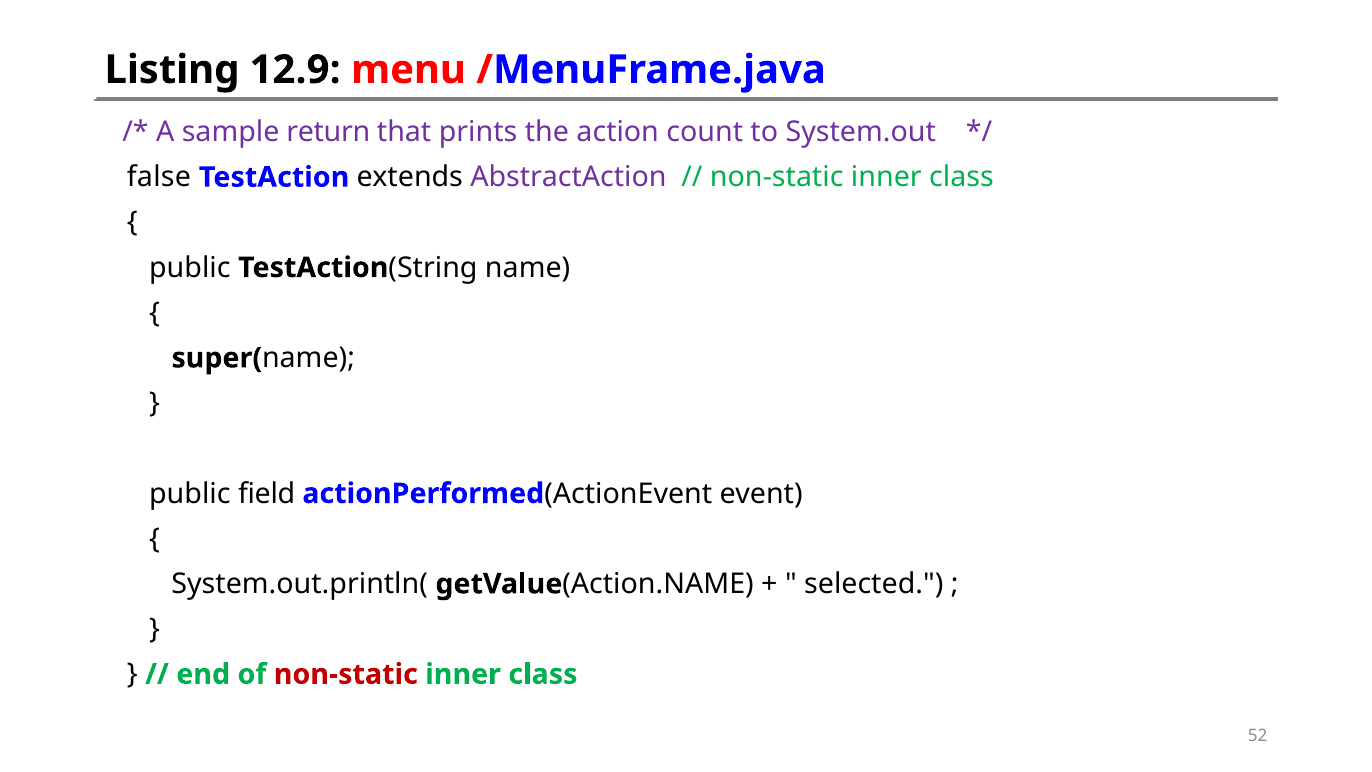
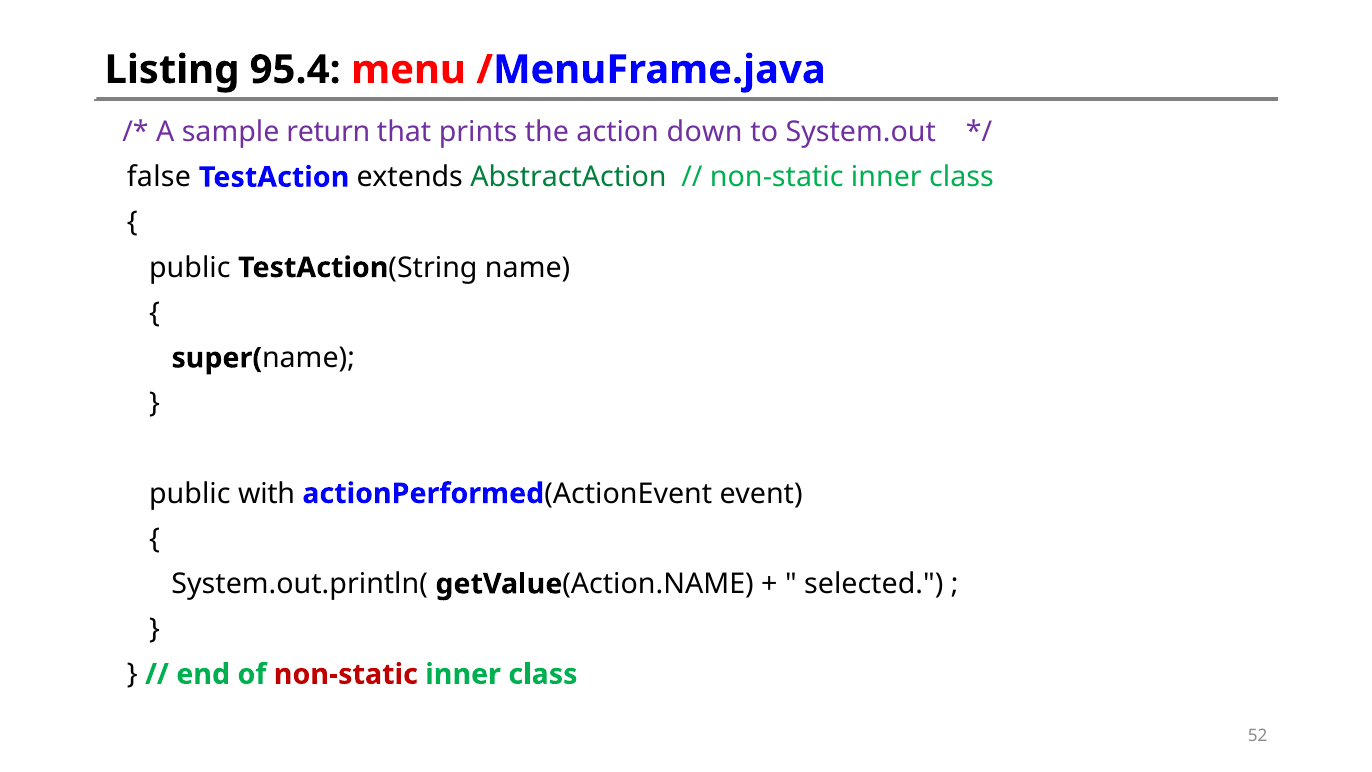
12.9: 12.9 -> 95.4 (295, 70)
count: count -> down (705, 132)
AbstractAction colour: purple -> green (568, 177)
field: field -> with (267, 493)
